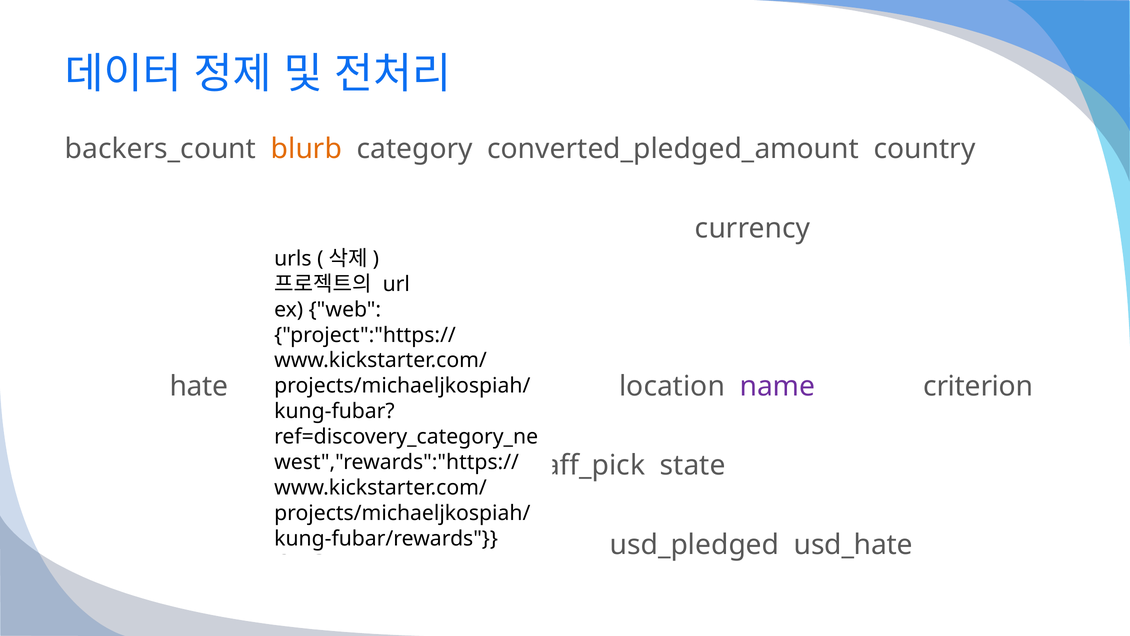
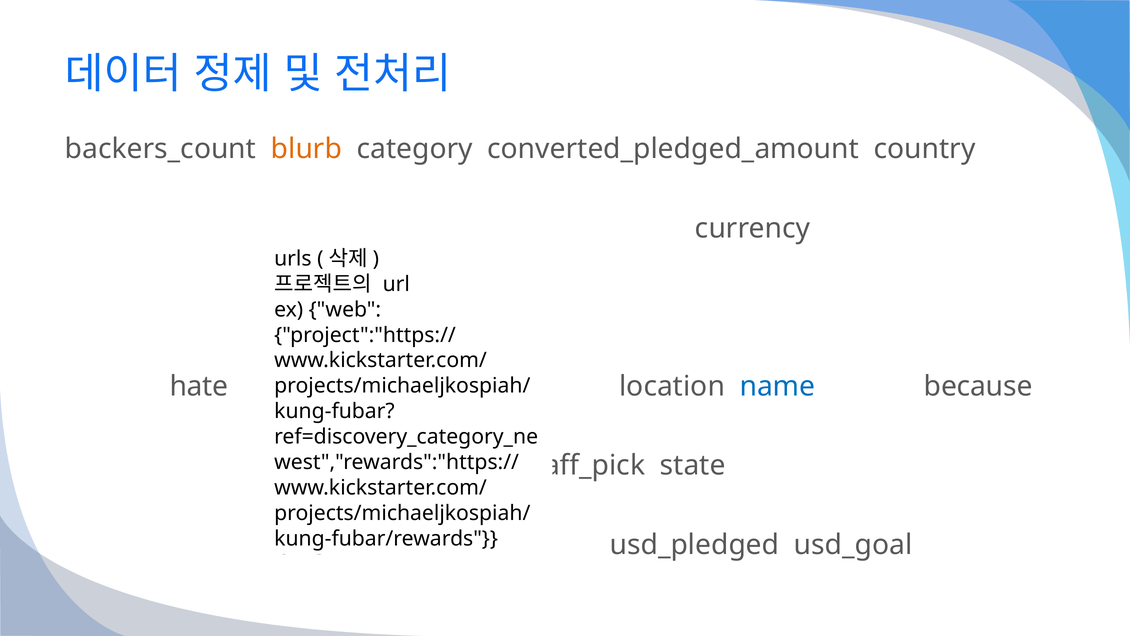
name colour: purple -> blue (778, 386)
criterion: criterion -> because (978, 386)
usd_hate: usd_hate -> usd_goal (853, 544)
